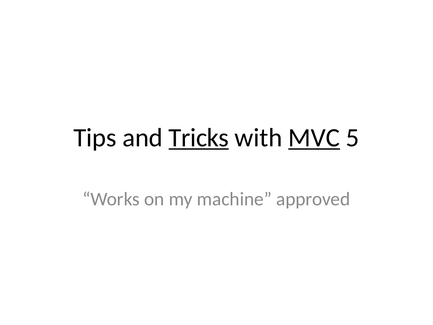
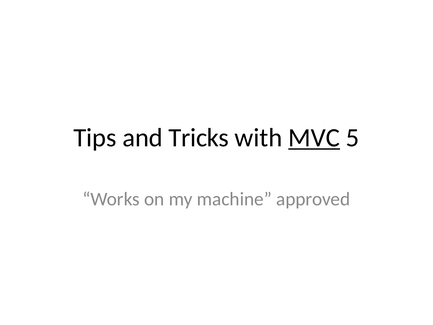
Tricks underline: present -> none (199, 138)
